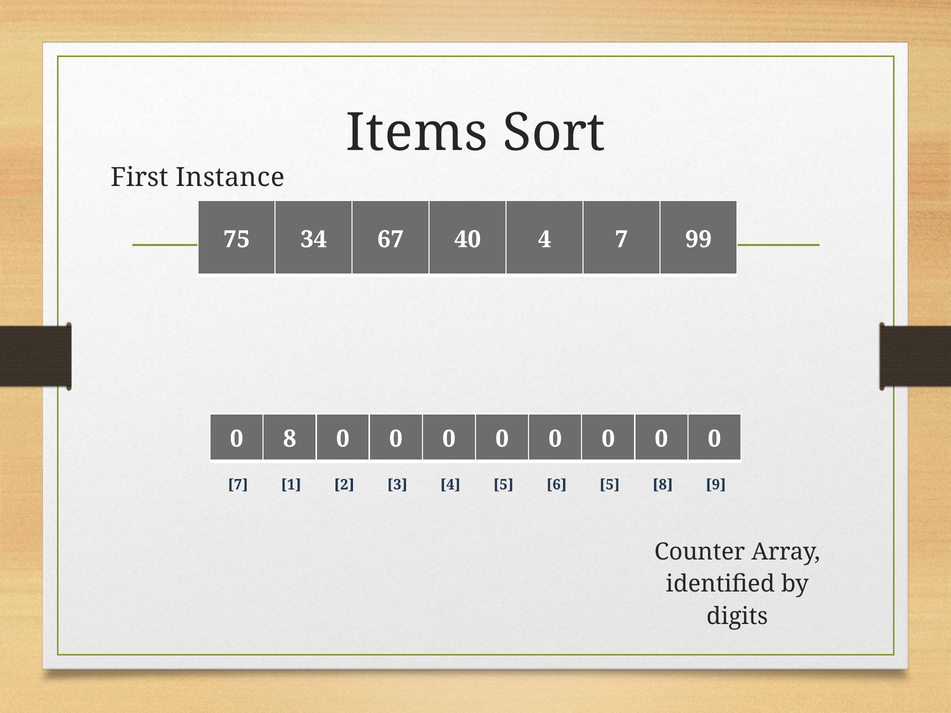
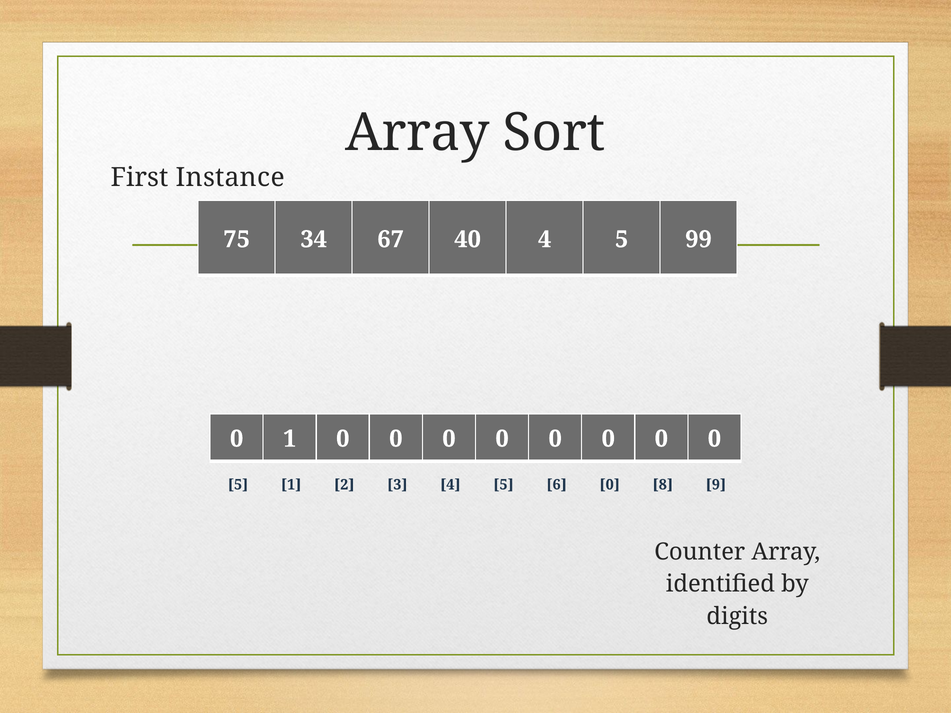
Items: Items -> Array (418, 133)
40 4 7: 7 -> 5 (622, 239)
0 8: 8 -> 1 (290, 439)
7: 7 -> 5 (238, 485)
6 5: 5 -> 0 (610, 485)
